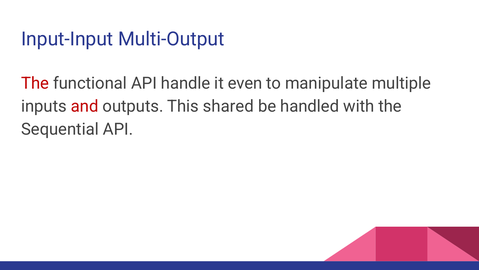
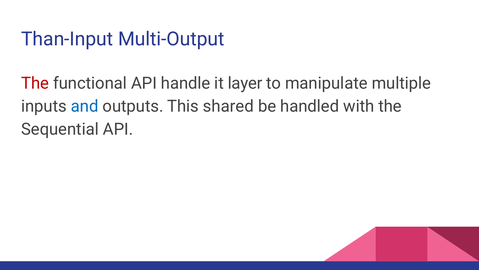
Input-Input: Input-Input -> Than-Input (67, 39)
even: even -> layer (245, 83)
and colour: red -> blue (85, 106)
